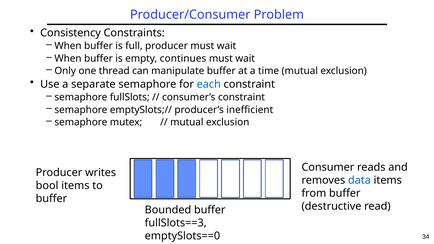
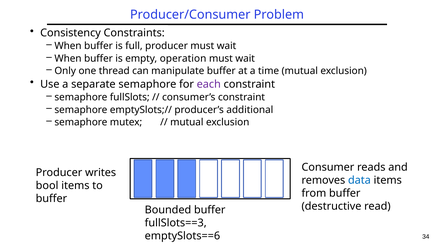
continues: continues -> operation (183, 59)
each colour: blue -> purple (209, 84)
inefficient: inefficient -> additional (250, 110)
emptySlots==0: emptySlots==0 -> emptySlots==6 (182, 236)
